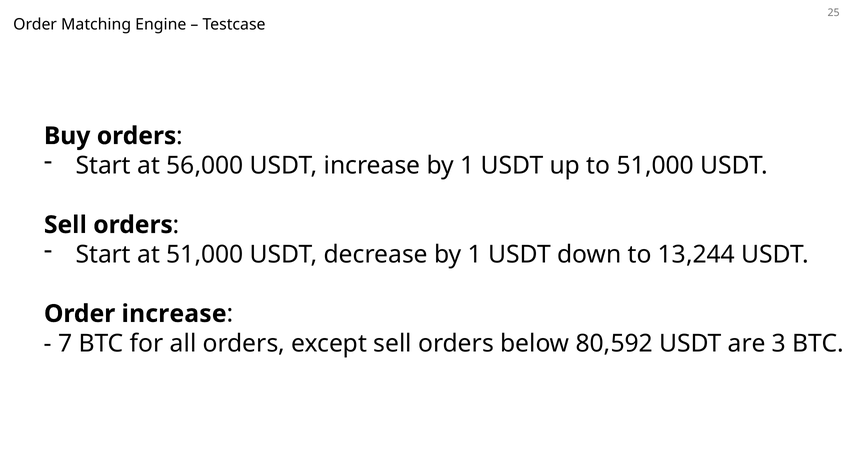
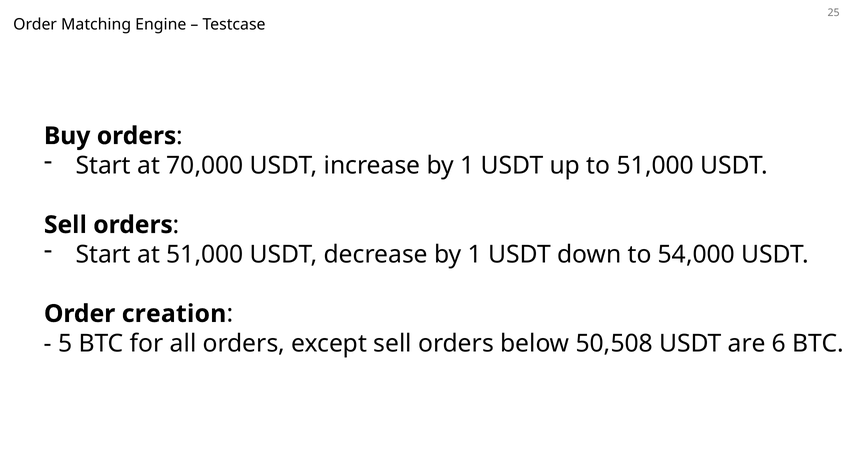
56,000: 56,000 -> 70,000 (205, 166)
13,244: 13,244 -> 54,000 (696, 254)
Order increase: increase -> creation (174, 314)
7: 7 -> 5 (65, 343)
80,592: 80,592 -> 50,508 (614, 343)
3: 3 -> 6 (779, 343)
